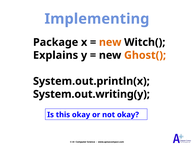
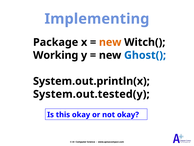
Explains: Explains -> Working (56, 55)
Ghost( colour: orange -> blue (145, 55)
System.out.writing(y: System.out.writing(y -> System.out.tested(y (91, 94)
